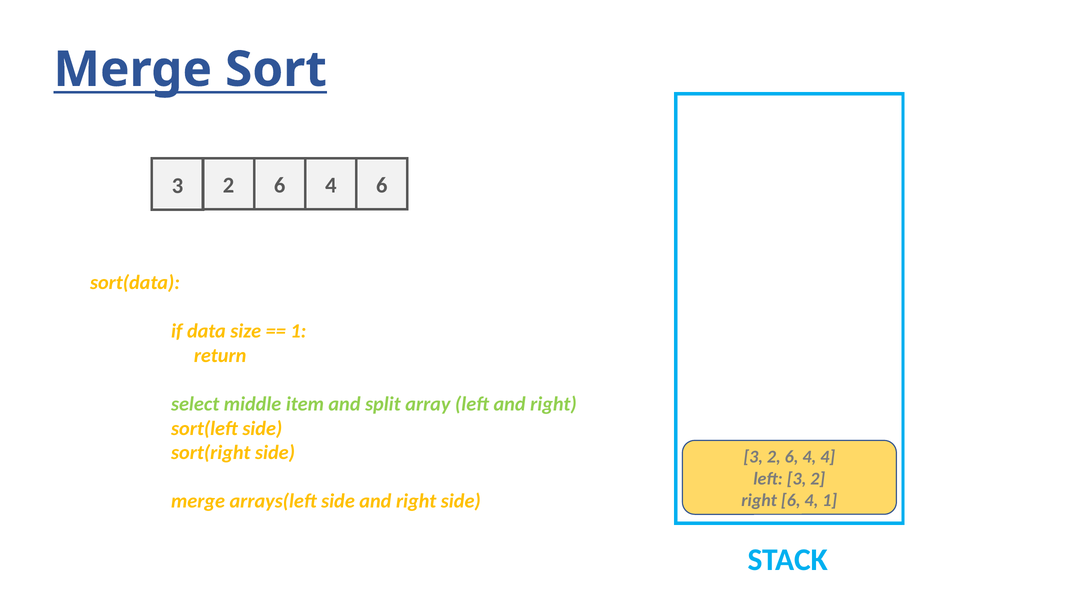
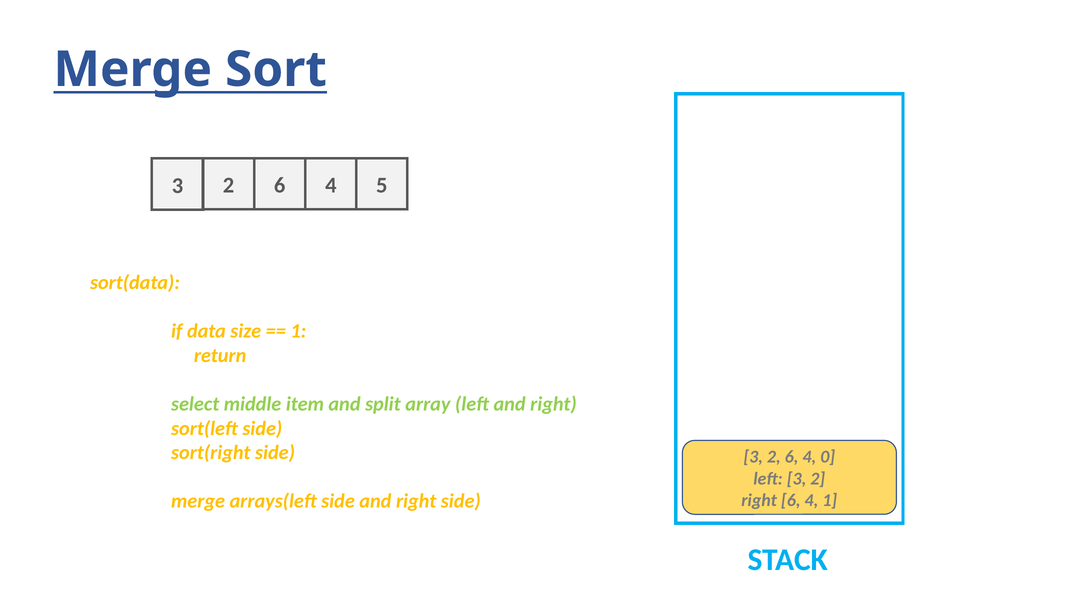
4 6: 6 -> 5 (382, 185)
4 4: 4 -> 0 (828, 457)
